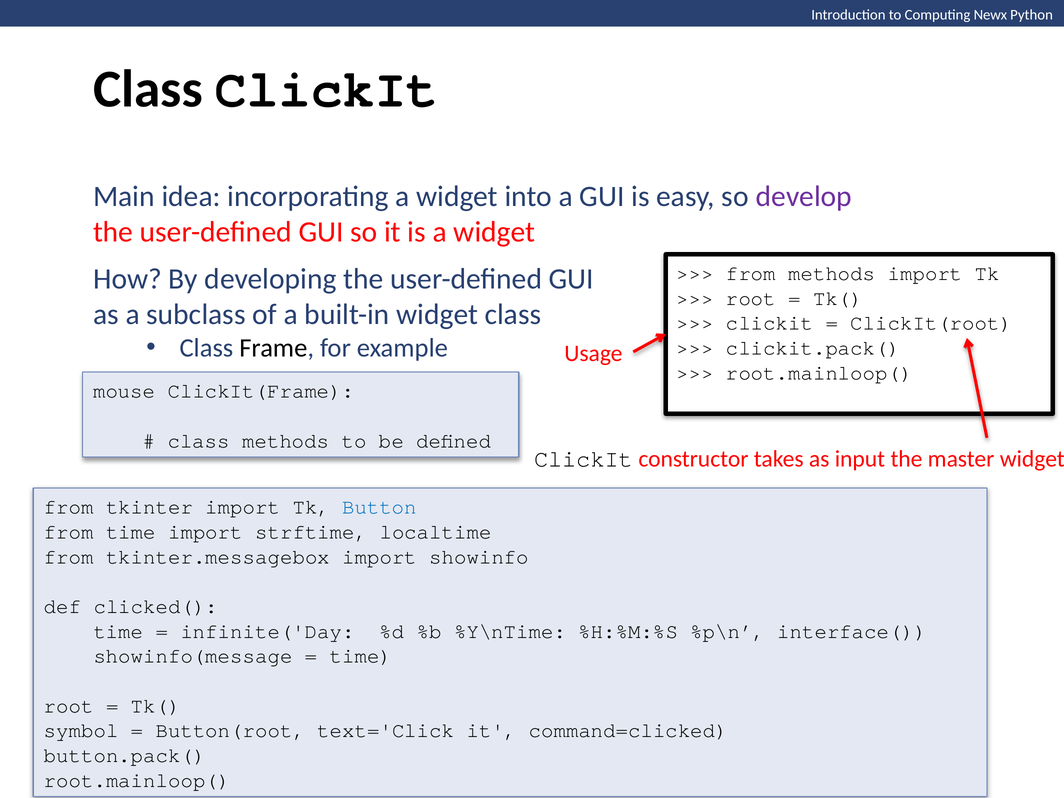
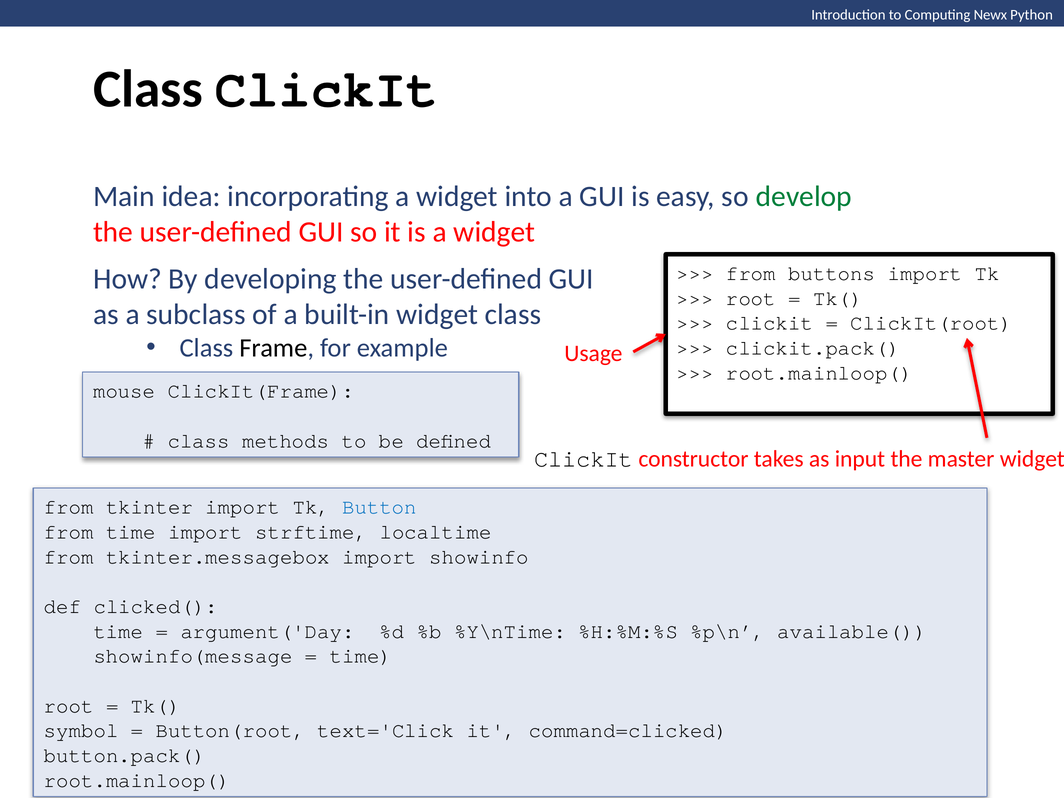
develop colour: purple -> green (804, 197)
from methods: methods -> buttons (832, 273)
infinite('Day: infinite('Day -> argument('Day (268, 631)
interface(: interface( -> available( (852, 631)
